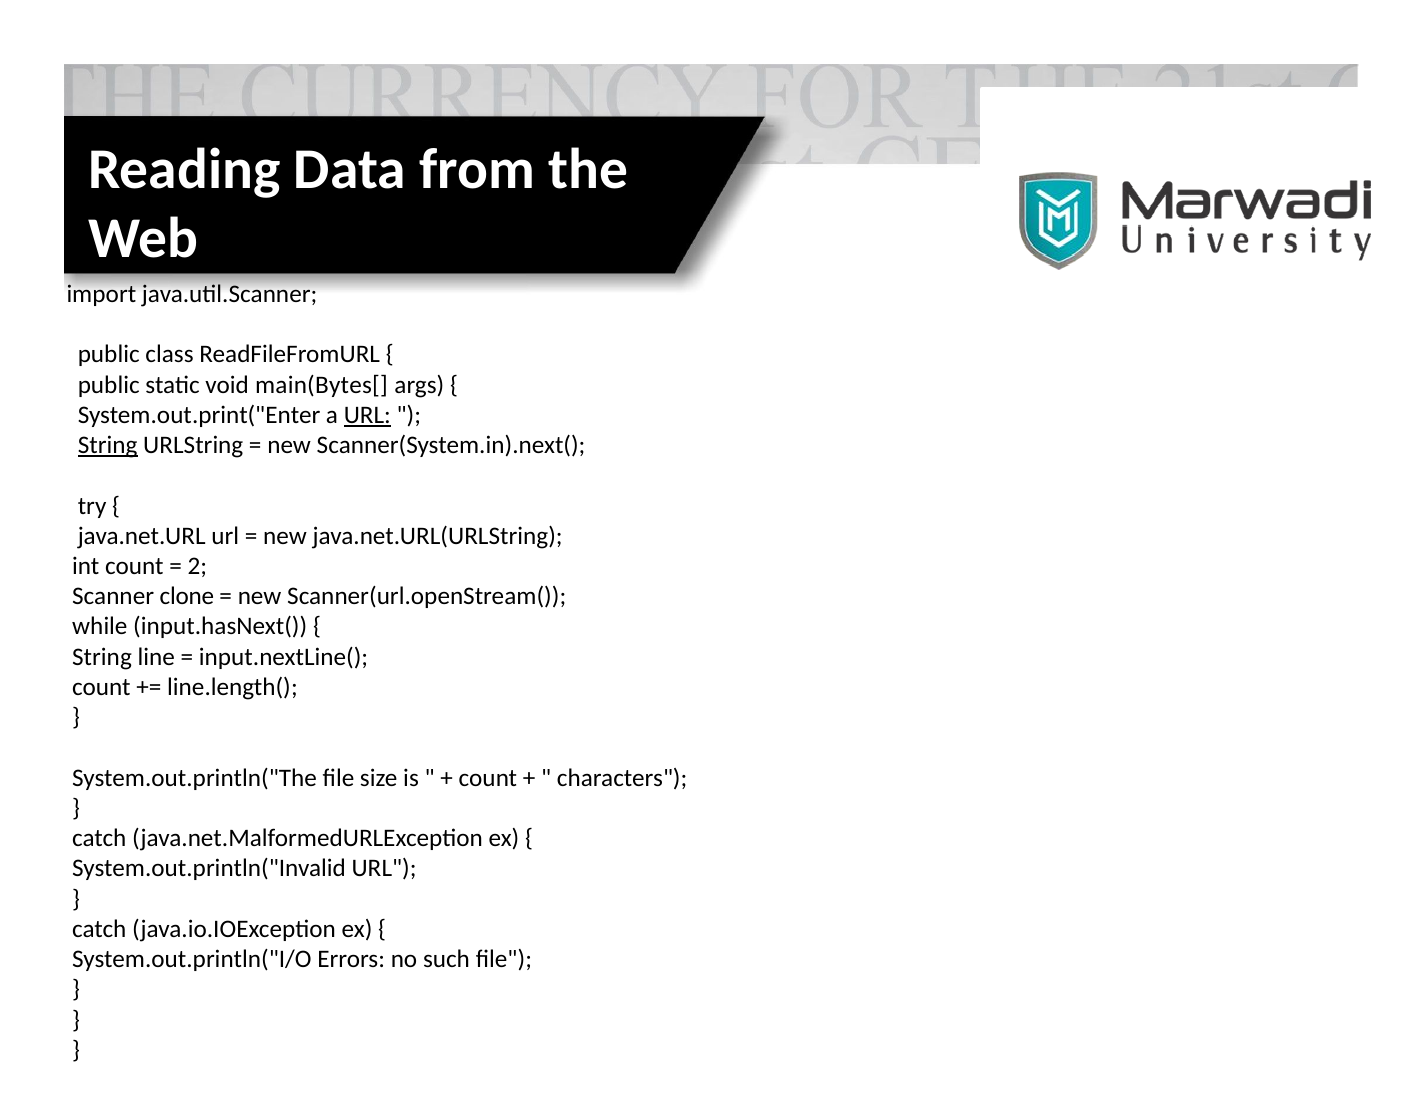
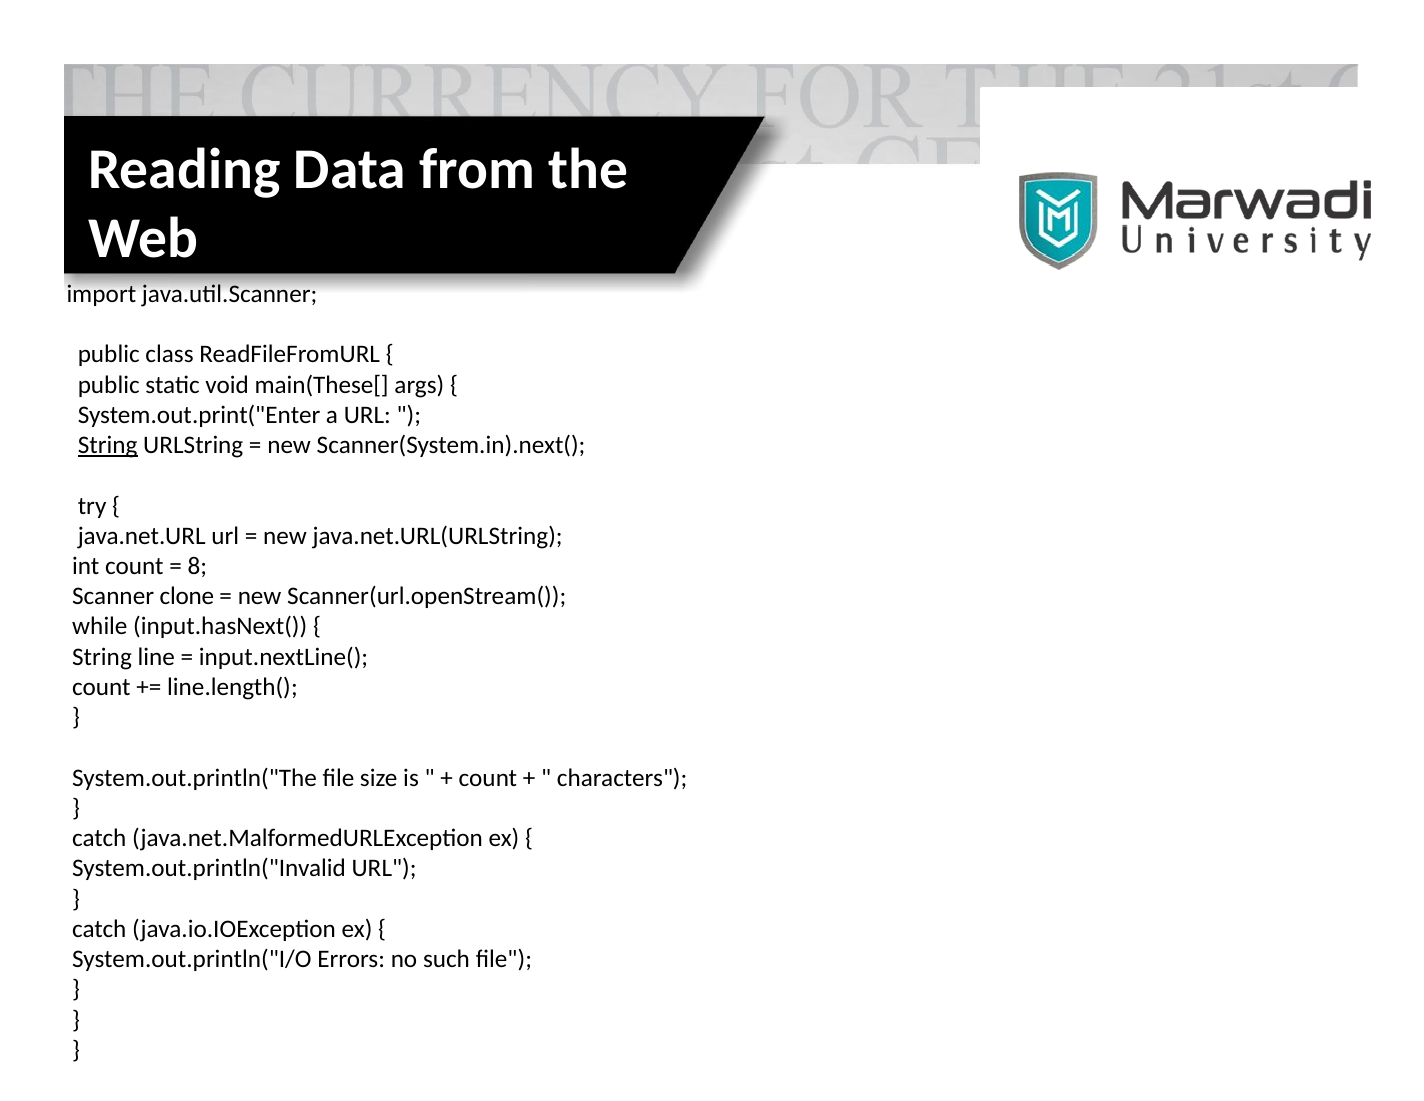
main(Bytes[: main(Bytes[ -> main(These[ (322, 385)
URL underline: present -> none (367, 415)
2: 2 -> 8 (197, 566)
